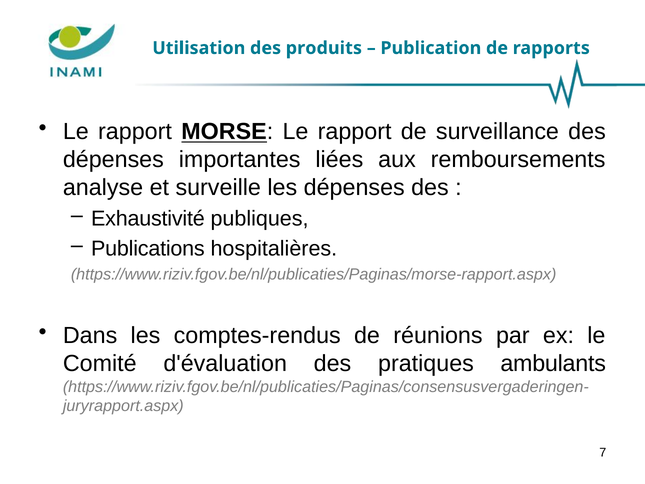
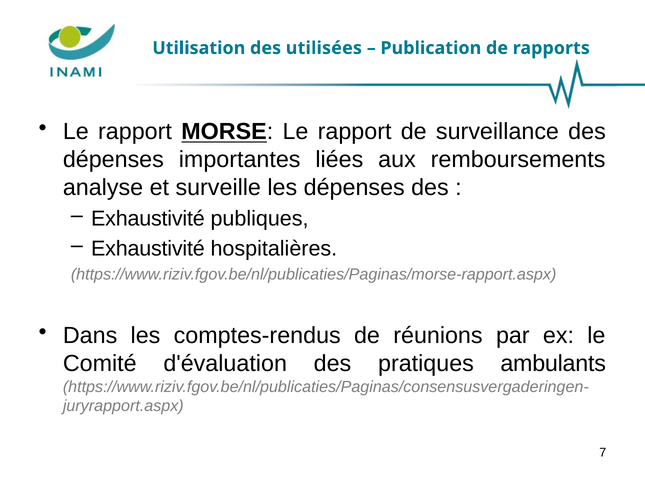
produits: produits -> utilisées (324, 48)
Publications: Publications -> Exhaustivité (148, 249)
